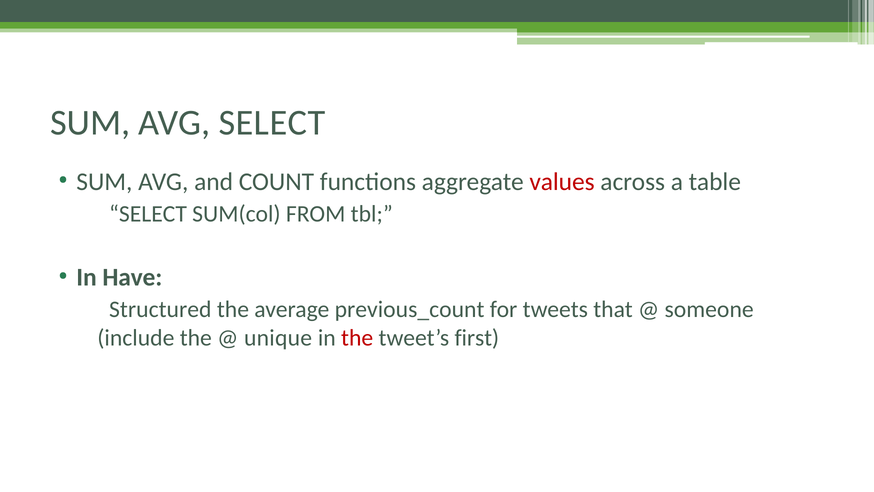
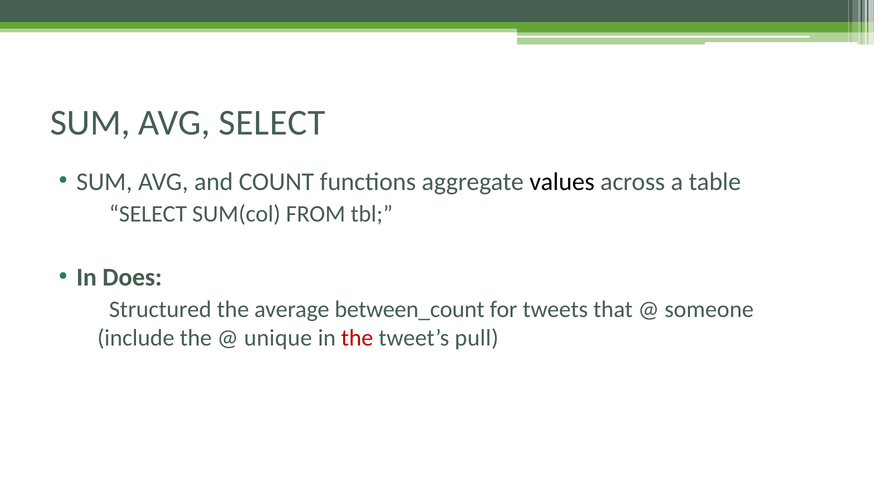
values colour: red -> black (562, 182)
Have: Have -> Does (132, 277)
previous_count: previous_count -> between_count (410, 309)
first: first -> pull (477, 338)
